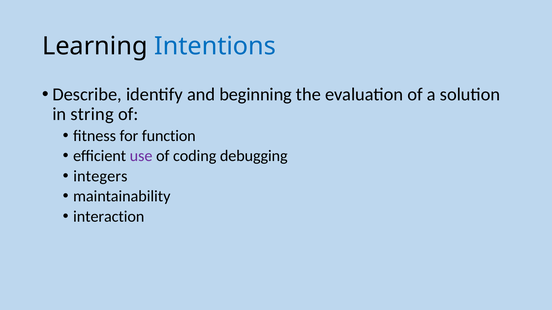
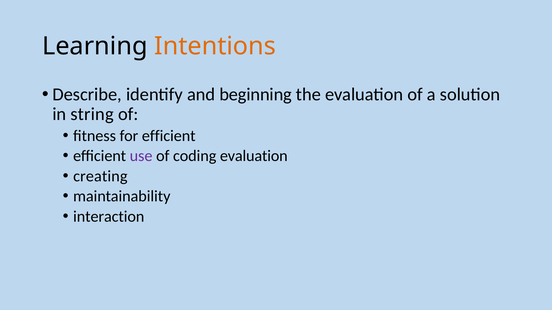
Intentions colour: blue -> orange (215, 46)
for function: function -> efficient (169, 136)
coding debugging: debugging -> evaluation (254, 156)
integers: integers -> creating (100, 176)
